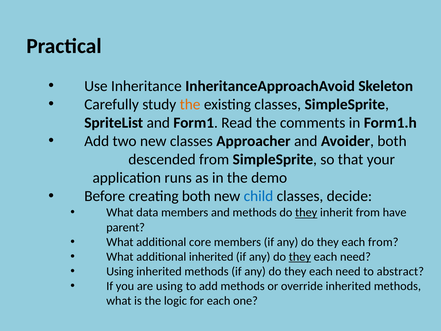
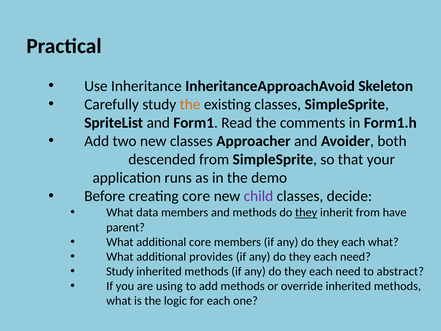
creating both: both -> core (196, 196)
child colour: blue -> purple (258, 196)
each from: from -> what (383, 242)
additional inherited: inherited -> provides (211, 257)
they underline: present -> none (300, 257)
Using: Using -> Study (120, 271)
